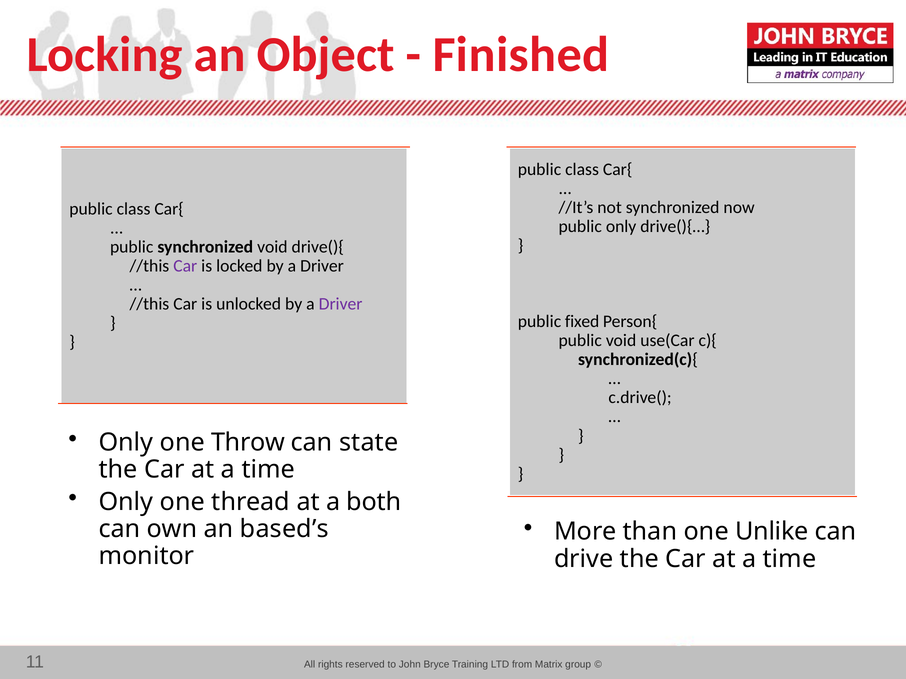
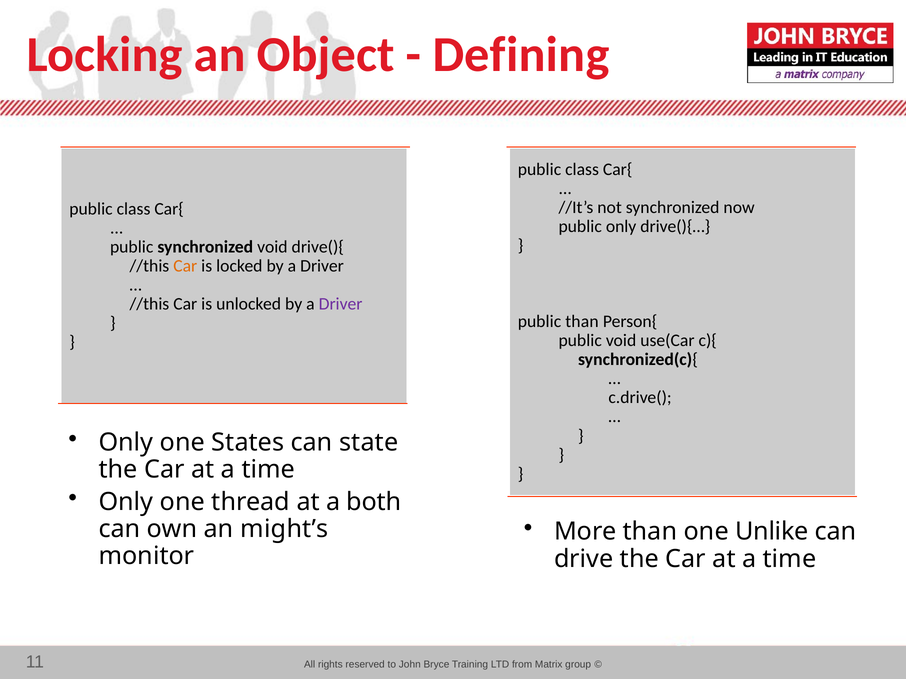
Finished: Finished -> Defining (521, 55)
Car colour: purple -> orange (185, 266)
public fixed: fixed -> than (582, 322)
Throw: Throw -> States (248, 443)
based’s: based’s -> might’s (284, 529)
